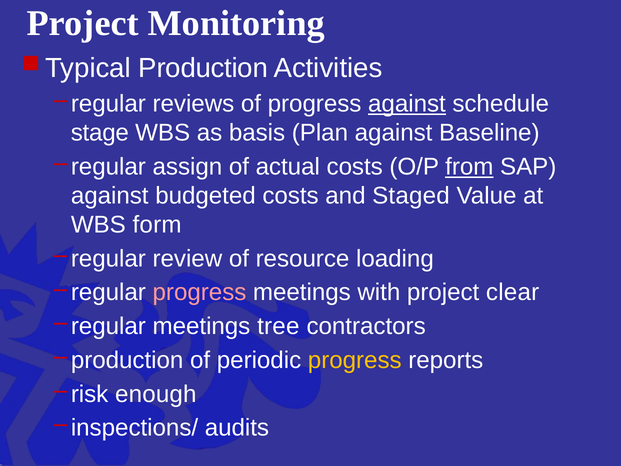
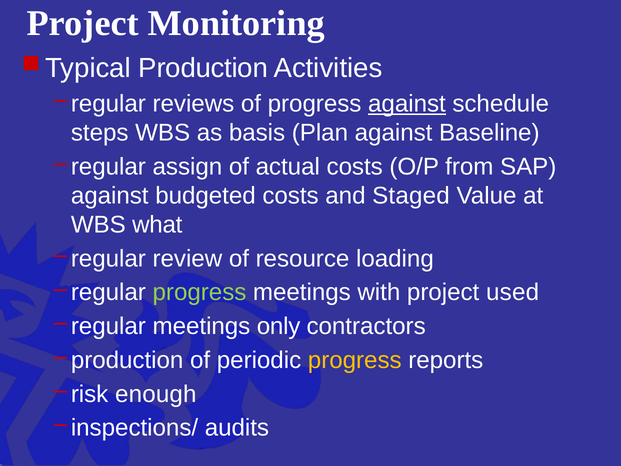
stage: stage -> steps (100, 133)
from underline: present -> none (469, 167)
form: form -> what (157, 225)
progress colour: pink -> light green (199, 292)
clear: clear -> used (513, 292)
tree: tree -> only (279, 326)
